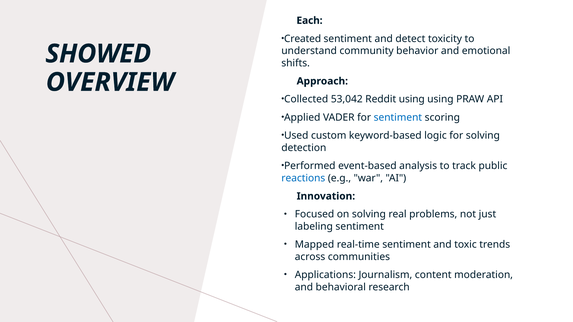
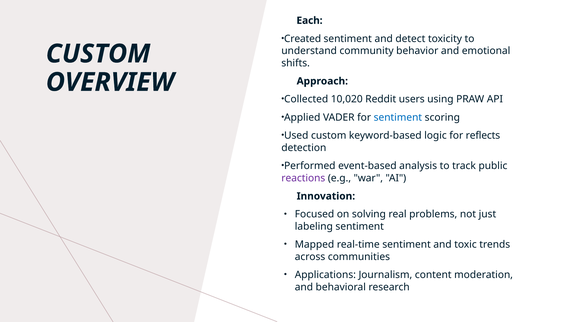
SHOWED: SHOWED -> CUSTOM (98, 54)
53,042: 53,042 -> 10,020 (347, 99)
Reddit using: using -> users (412, 99)
for solving: solving -> reflects (483, 136)
reactions colour: blue -> purple (303, 178)
